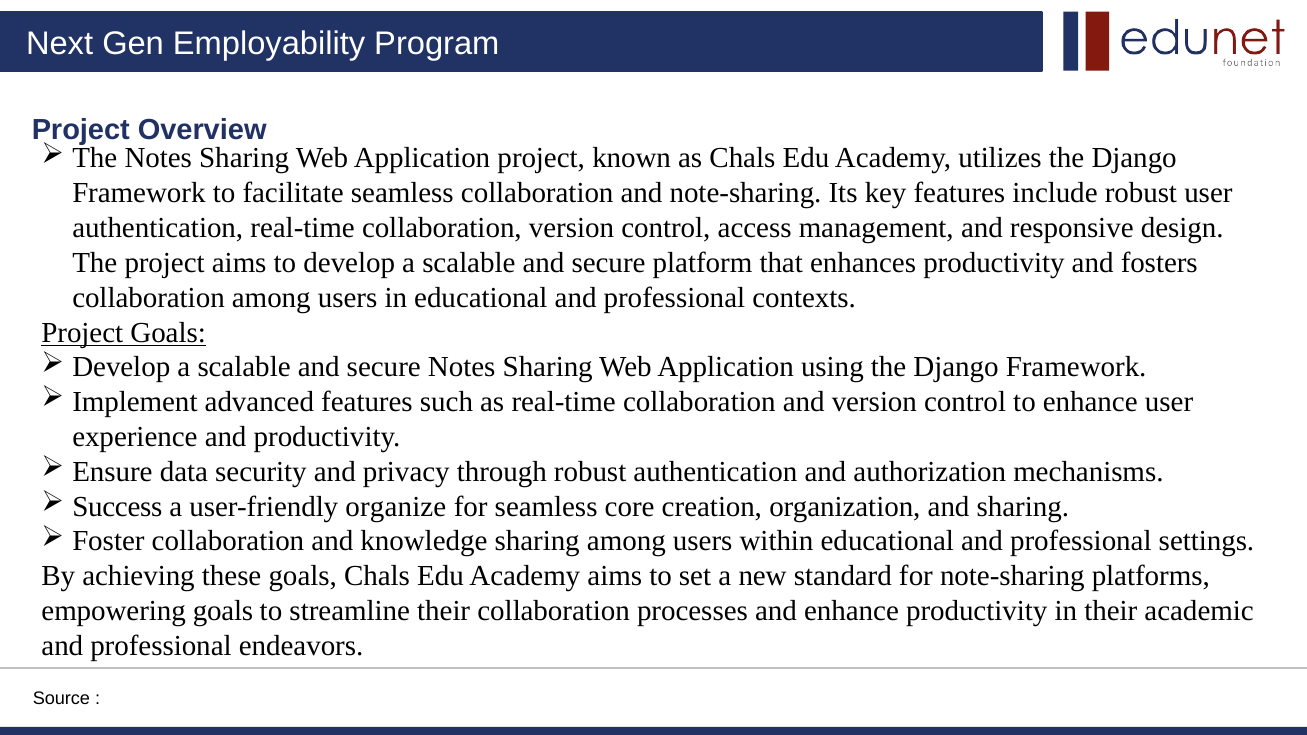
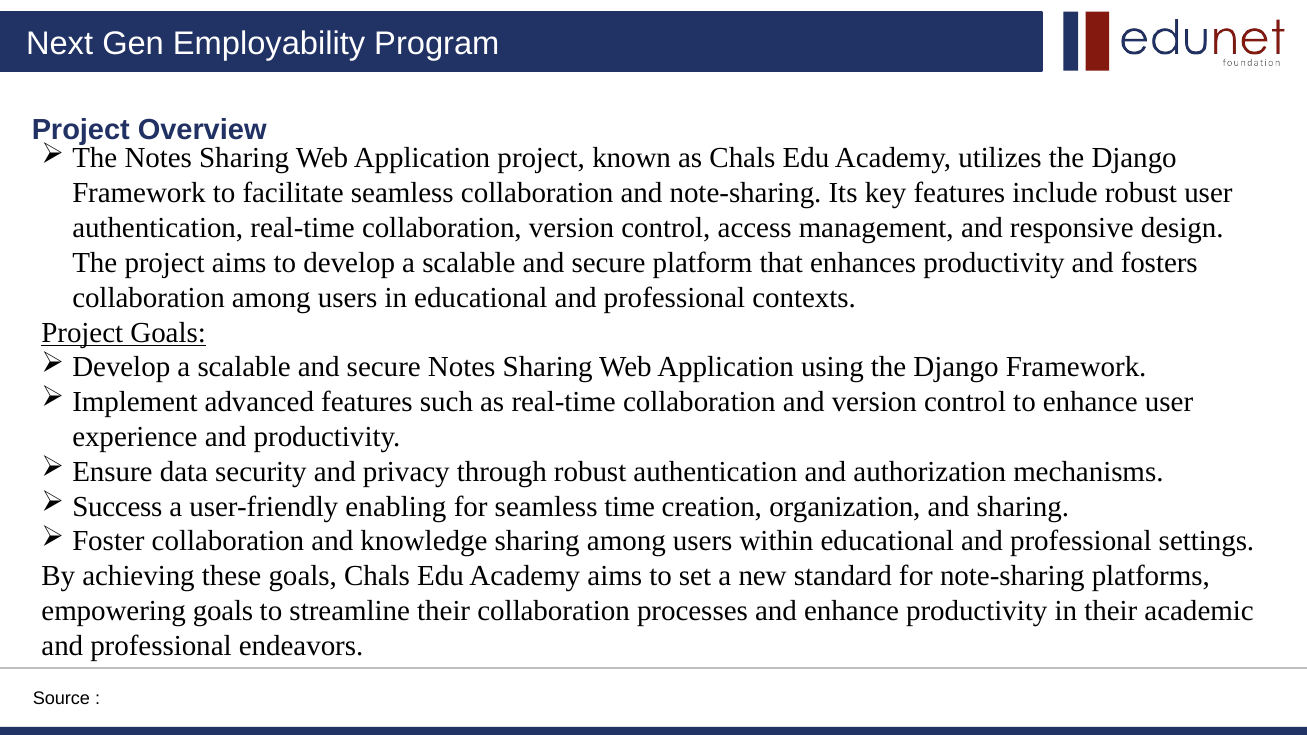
organize: organize -> enabling (396, 507)
core: core -> time (630, 507)
